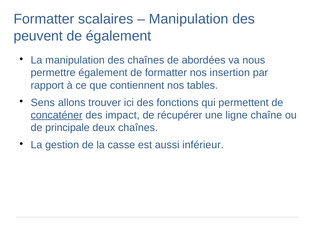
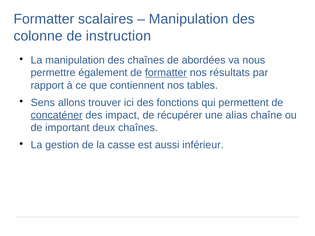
peuvent: peuvent -> colonne (38, 36)
de également: également -> instruction (119, 36)
formatter underline: none -> present (166, 73)
insertion: insertion -> résultats (230, 73)
ligne: ligne -> alias (237, 115)
principale: principale -> important (67, 128)
